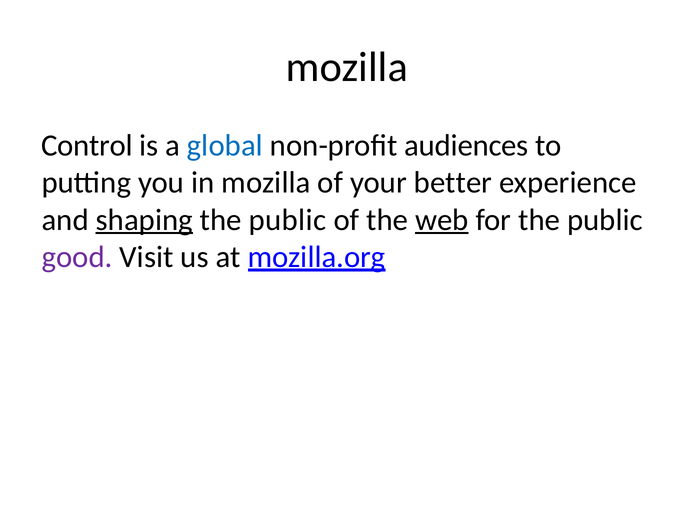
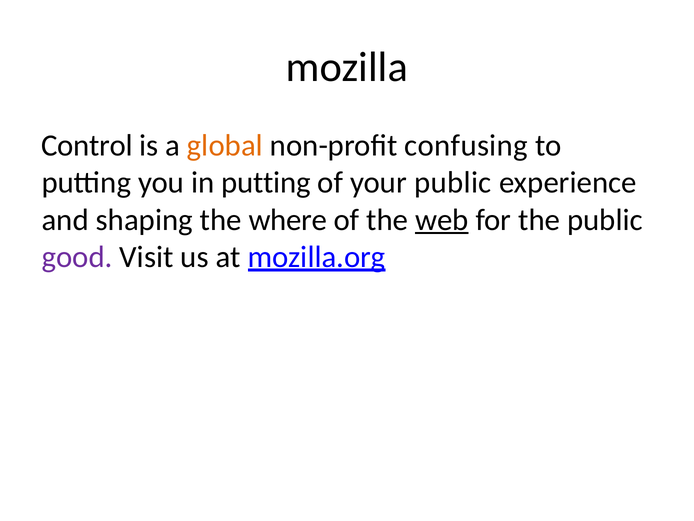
global colour: blue -> orange (225, 146)
audiences: audiences -> confusing (466, 146)
in mozilla: mozilla -> putting (266, 183)
your better: better -> public (453, 183)
shaping underline: present -> none (144, 220)
public: public -> where (288, 220)
